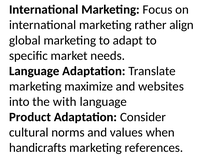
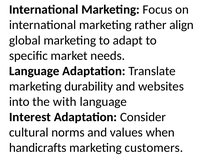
maximize: maximize -> durability (89, 87)
Product: Product -> Interest (30, 117)
references: references -> customers (154, 148)
